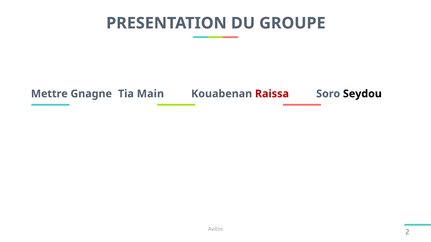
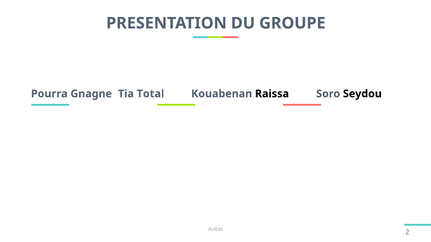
Mettre: Mettre -> Pourra (49, 94)
Main: Main -> Total (150, 94)
Raissa colour: red -> black (272, 94)
